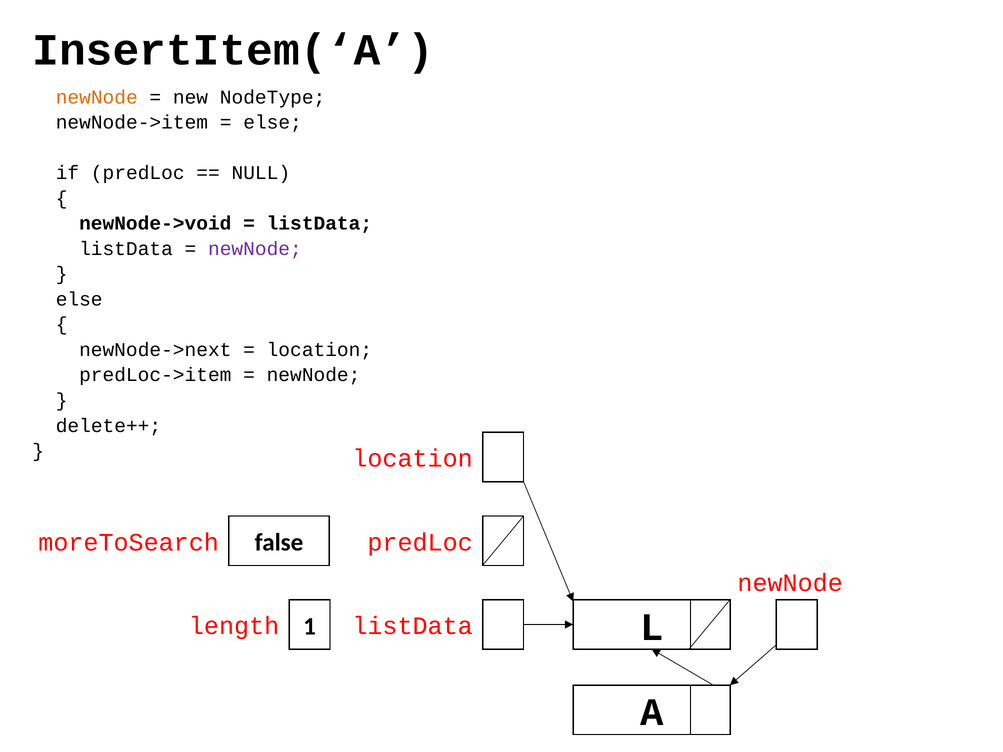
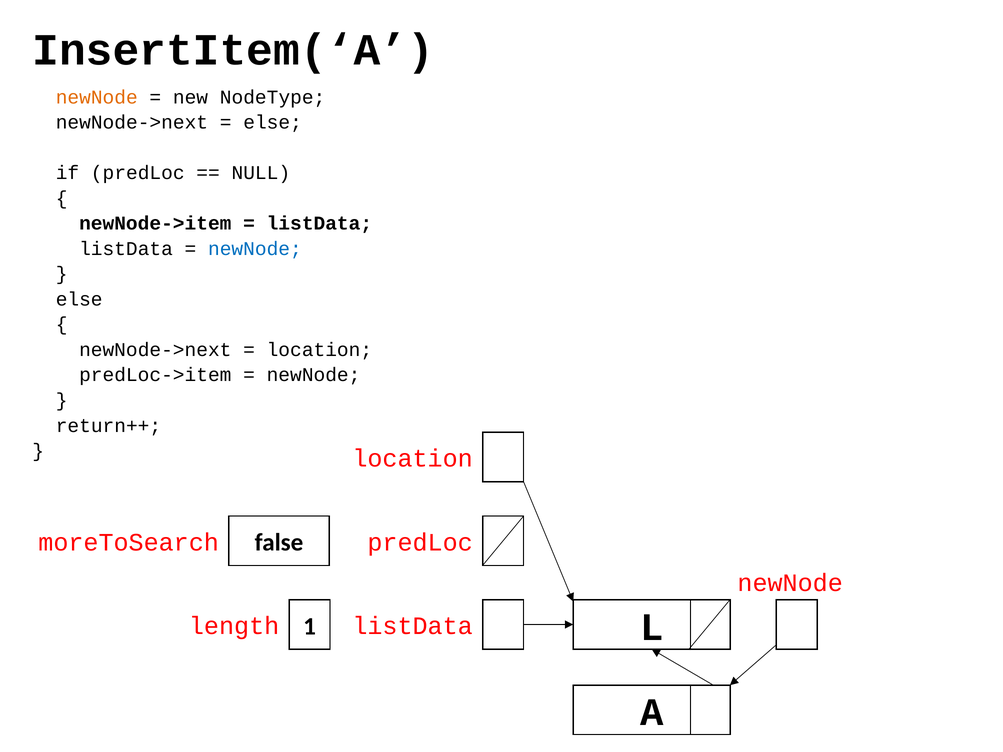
newNode->item: newNode->item -> newNode->next (132, 122)
newNode->void: newNode->void -> newNode->item (155, 224)
newNode colour: purple -> blue (255, 249)
delete++: delete++ -> return++ (108, 426)
